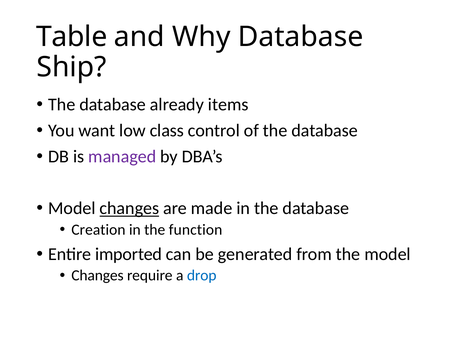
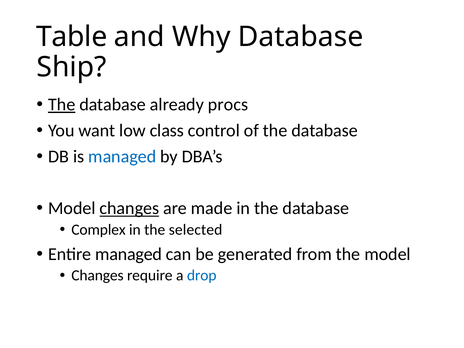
The underline: none -> present (62, 105)
items: items -> procs (228, 105)
managed colour: purple -> blue (122, 156)
Creation: Creation -> Complex (98, 230)
function: function -> selected (196, 230)
Entire imported: imported -> managed (129, 254)
